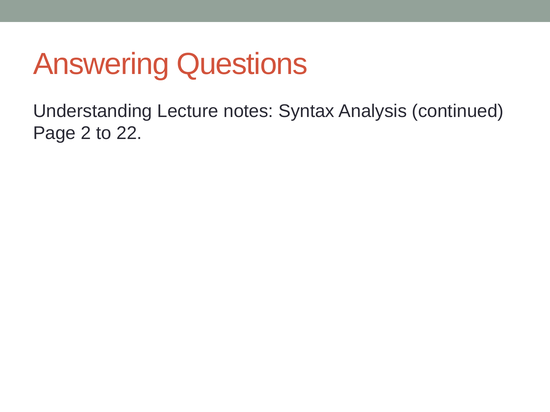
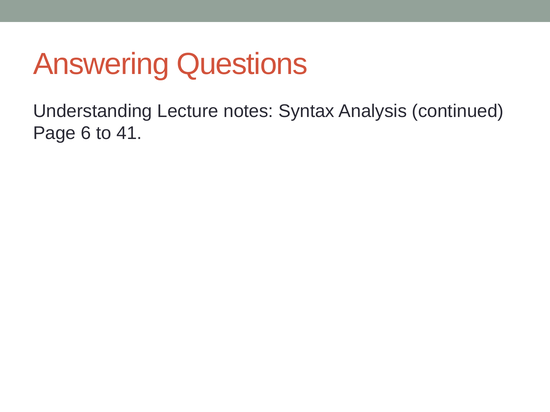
2: 2 -> 6 (86, 133)
22: 22 -> 41 (129, 133)
